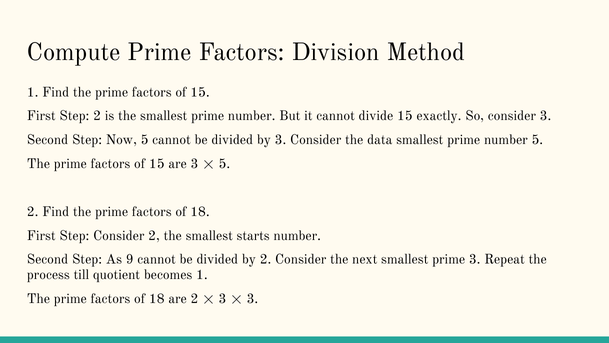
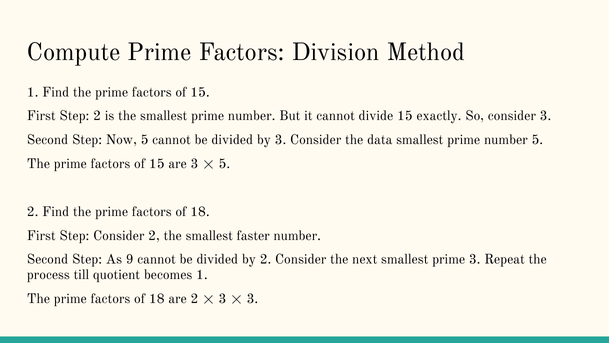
starts: starts -> faster (253, 235)
